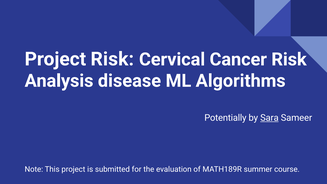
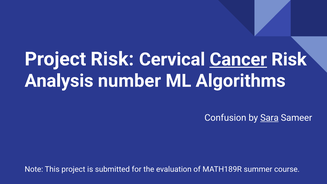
Cancer underline: none -> present (238, 59)
disease: disease -> number (129, 81)
Potentially: Potentially -> Confusion (225, 118)
